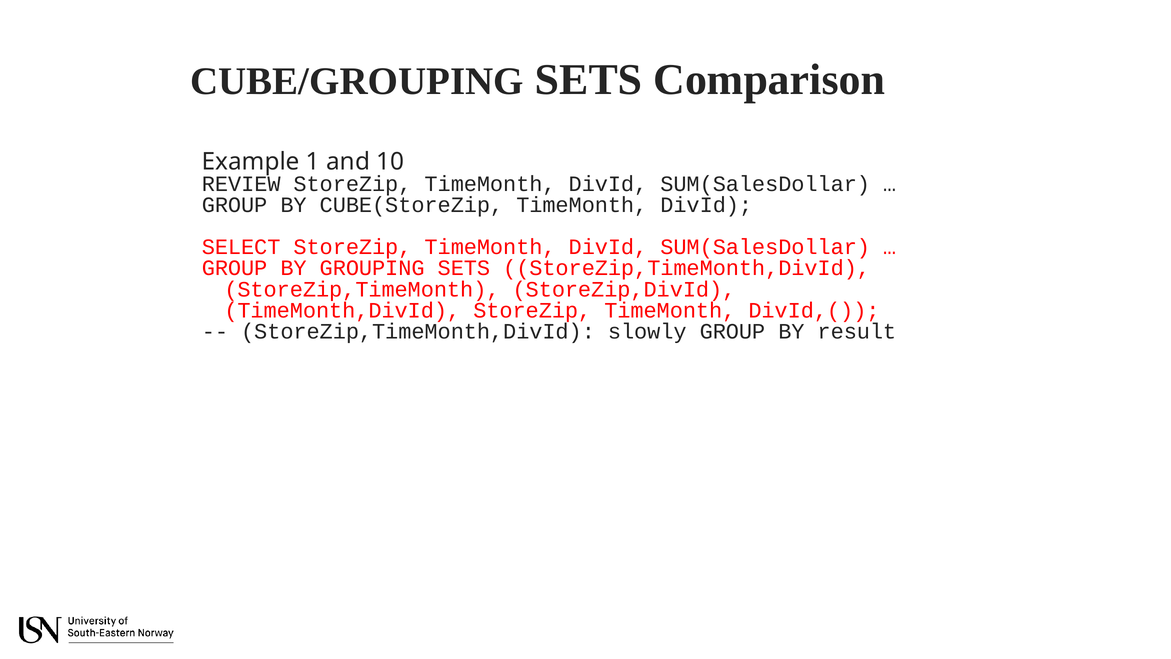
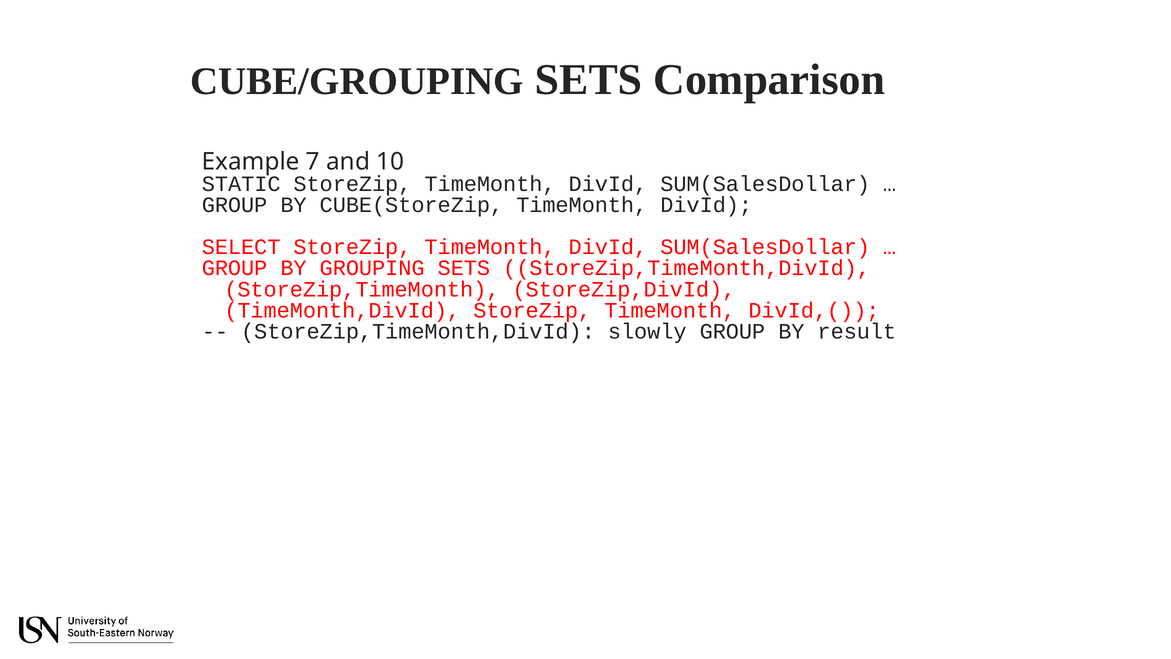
1: 1 -> 7 (313, 162)
REVIEW: REVIEW -> STATIC (241, 184)
